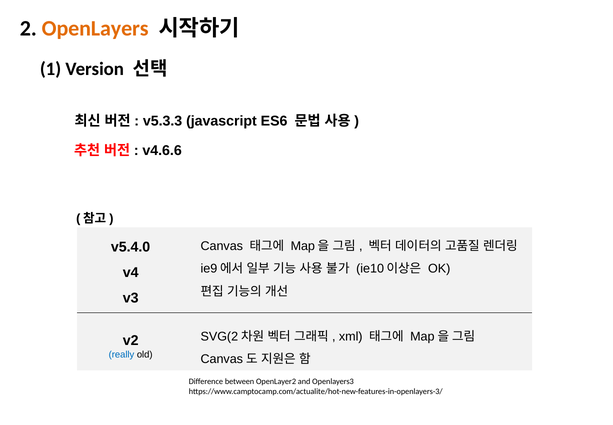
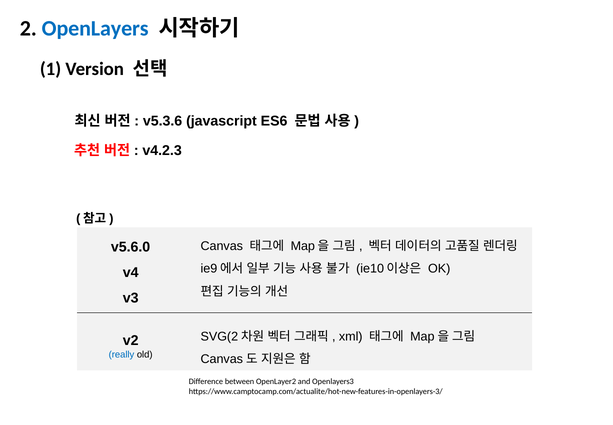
OpenLayers colour: orange -> blue (95, 29)
v5.3.3: v5.3.3 -> v5.3.6 (163, 121)
v4.6.6: v4.6.6 -> v4.2.3 (162, 150)
v5.4.0: v5.4.0 -> v5.6.0 (131, 247)
